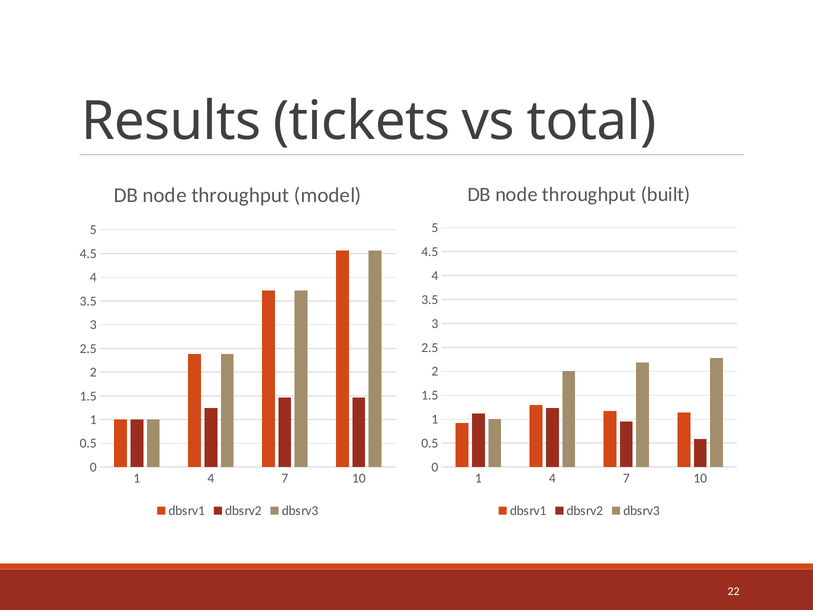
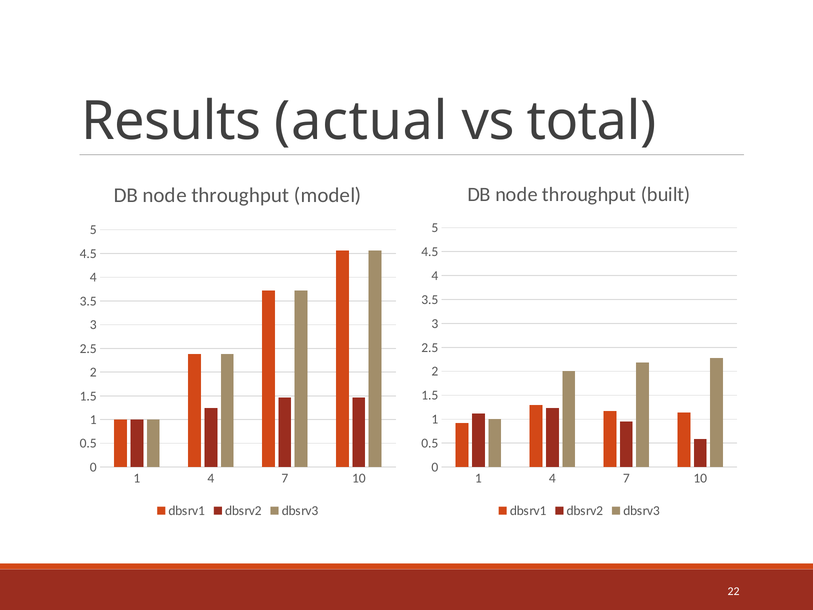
tickets: tickets -> actual (361, 121)
